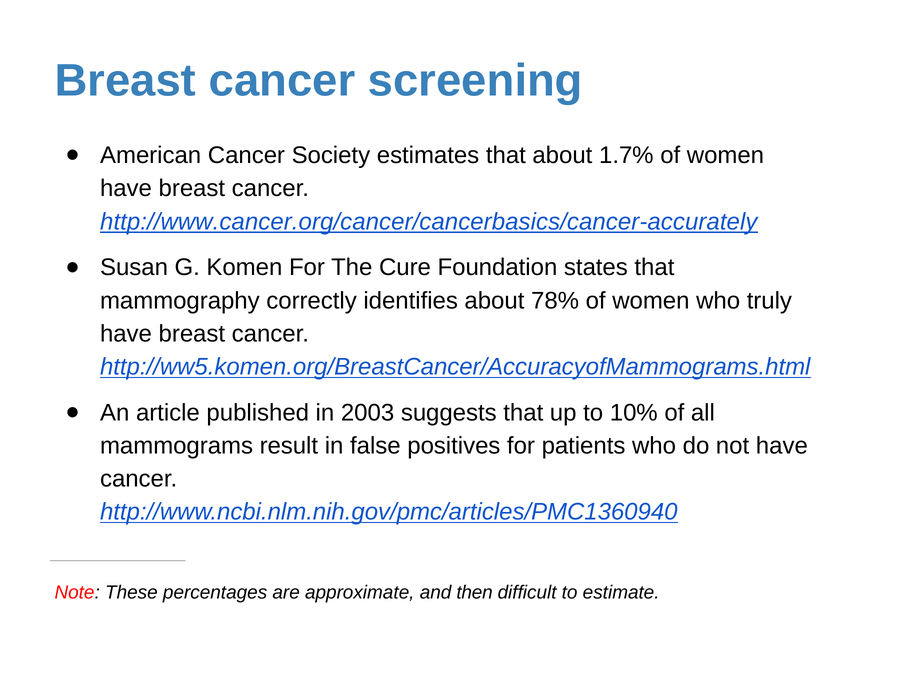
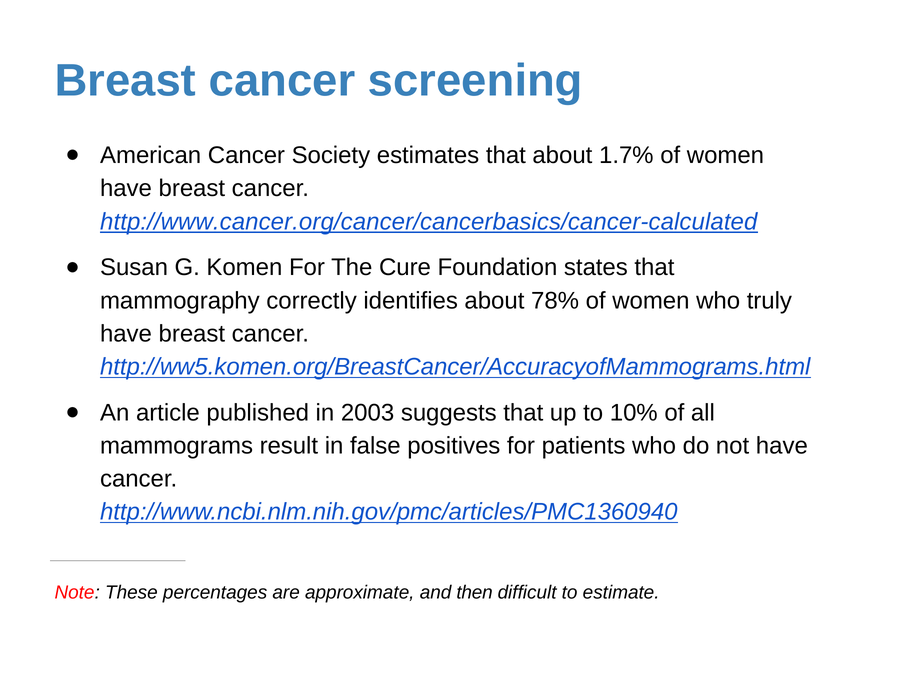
http://www.cancer.org/cancer/cancerbasics/cancer-accurately: http://www.cancer.org/cancer/cancerbasics/cancer-accurately -> http://www.cancer.org/cancer/cancerbasics/cancer-calculated (429, 222)
